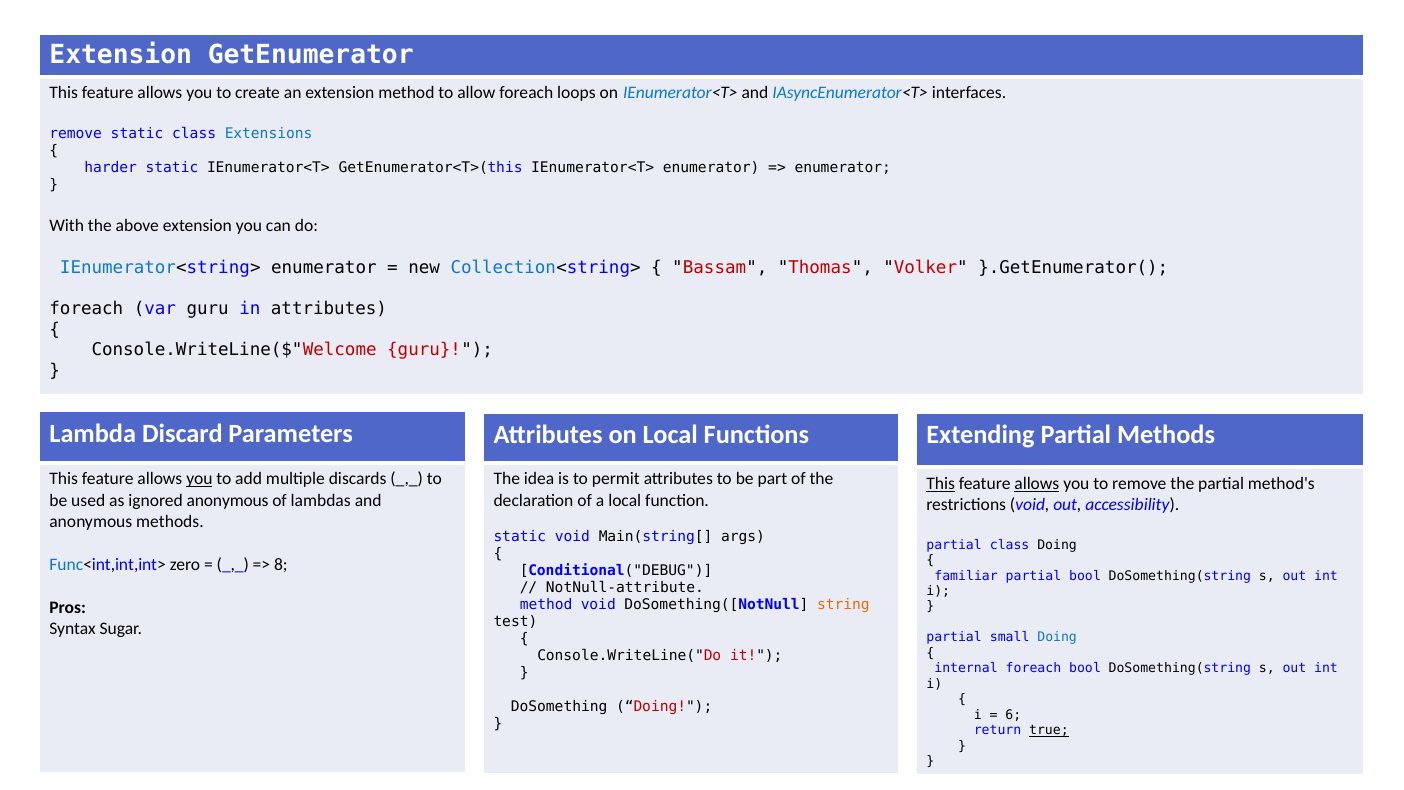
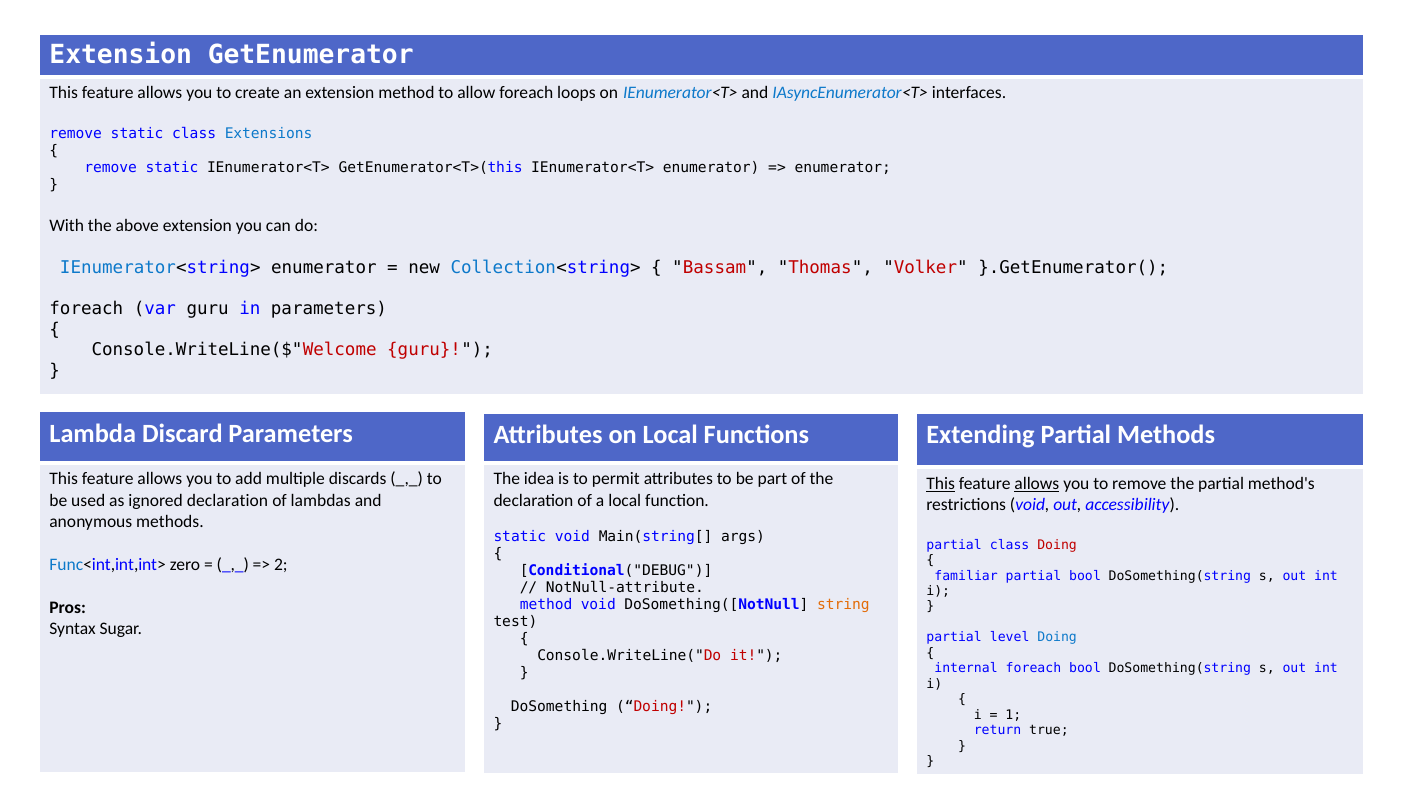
harder: harder -> remove (111, 168)
in attributes: attributes -> parameters (329, 309)
you underline: present -> none (199, 479)
ignored anonymous: anonymous -> declaration (227, 500)
Doing colour: black -> red (1057, 545)
8: 8 -> 2 (281, 564)
small: small -> level (1010, 637)
6: 6 -> 1 (1013, 715)
true underline: present -> none (1049, 730)
